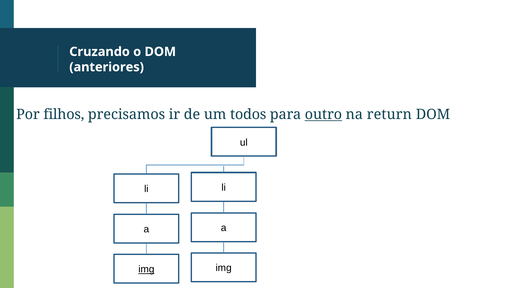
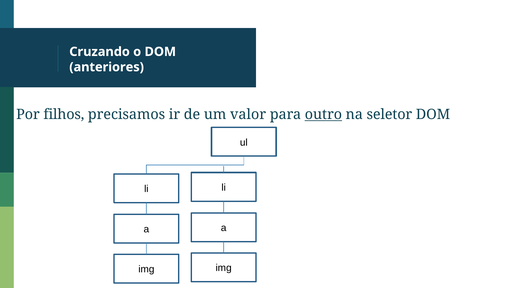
todos: todos -> valor (248, 115)
return: return -> seletor (389, 115)
img underline: present -> none (146, 269)
